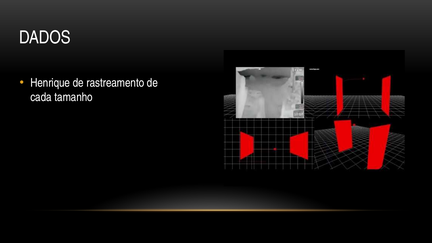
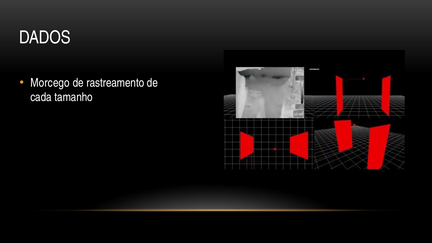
Henrique: Henrique -> Morcego (50, 83)
